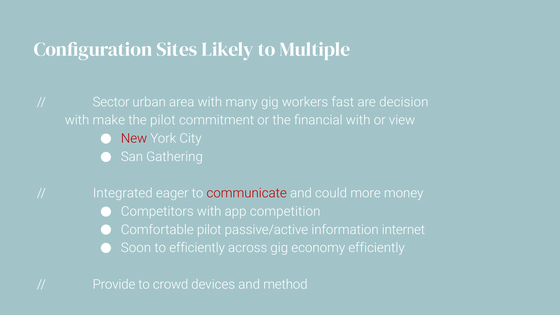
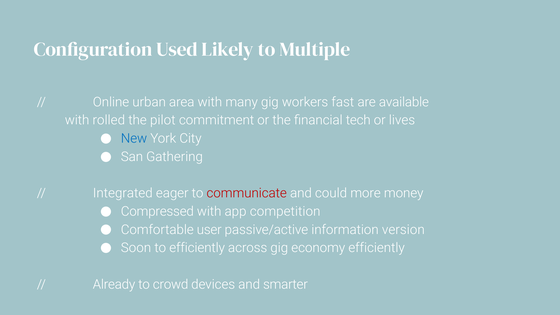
Sites: Sites -> Used (177, 49)
Sector: Sector -> Online (111, 102)
decision: decision -> available (404, 102)
make: make -> rolled (109, 120)
financial with: with -> tech (358, 120)
view: view -> lives (402, 120)
New colour: red -> blue (134, 139)
Competitors: Competitors -> Compressed (157, 211)
Comfortable pilot: pilot -> user (209, 230)
internet: internet -> version (403, 230)
Provide: Provide -> Already (114, 284)
method: method -> smarter (285, 284)
